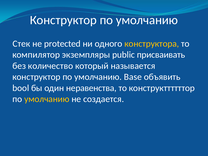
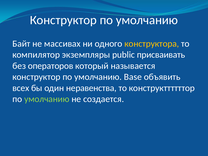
Стек: Стек -> Байт (21, 44)
protected: protected -> массивах (62, 44)
количество: количество -> операторов (51, 66)
bool: bool -> всех (21, 88)
умолчанию colour: yellow -> light green (47, 99)
